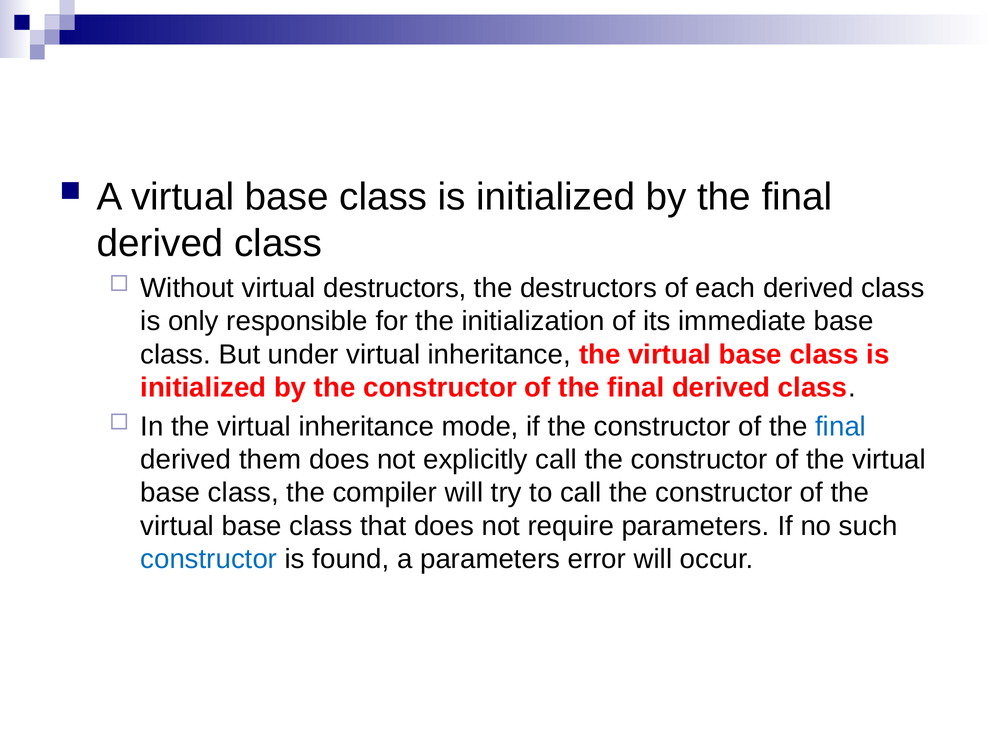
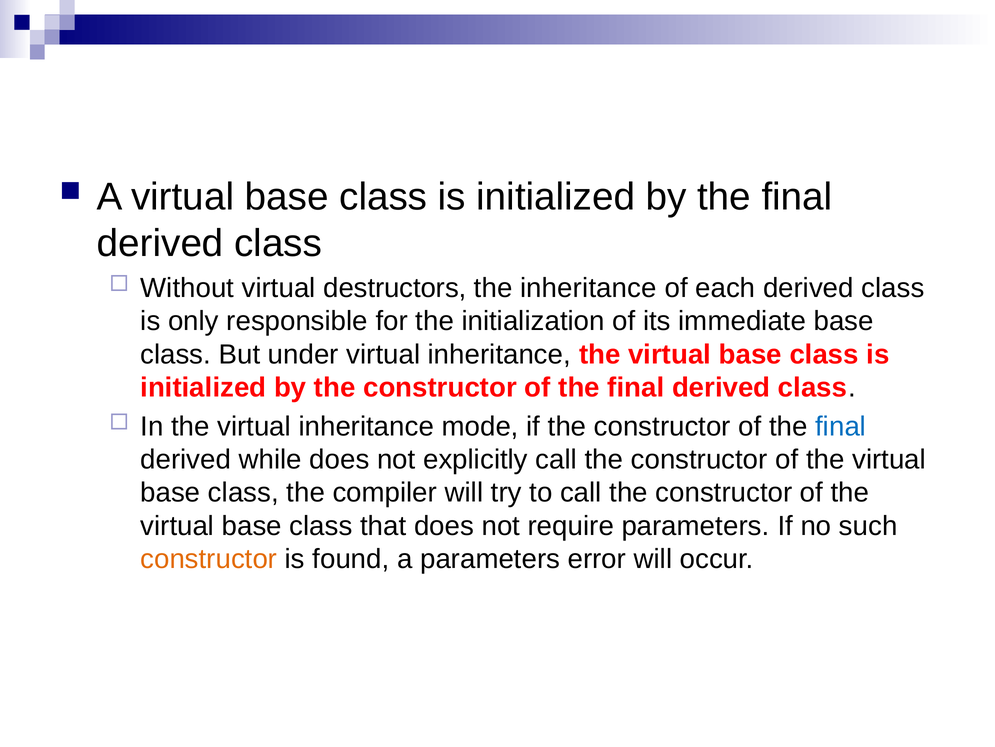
the destructors: destructors -> inheritance (588, 288)
them: them -> while (270, 459)
constructor colour: blue -> orange (209, 559)
